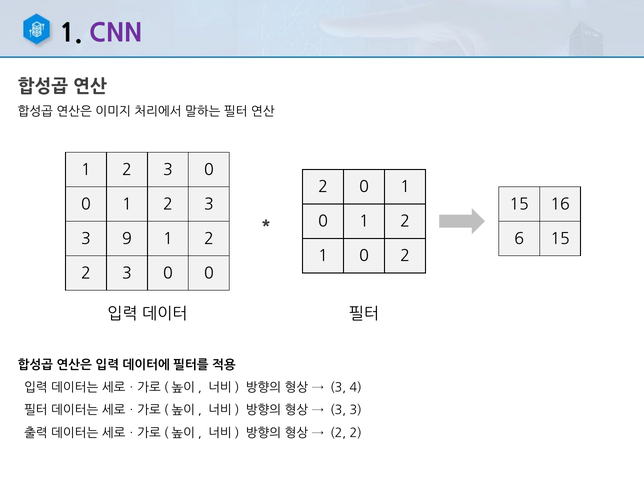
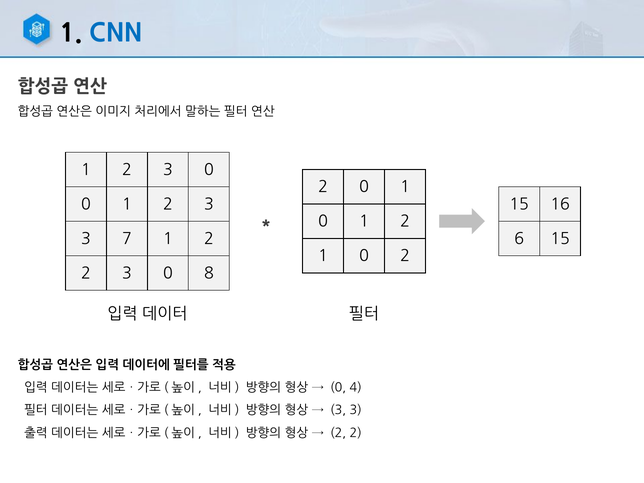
CNN colour: purple -> blue (116, 33)
9: 9 -> 7 (127, 239)
0: 0 -> 8 (209, 273)
3: 3 -> 0 (338, 388)
